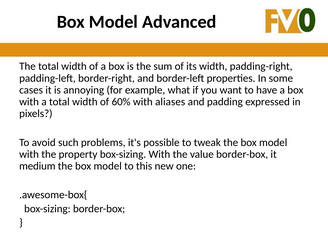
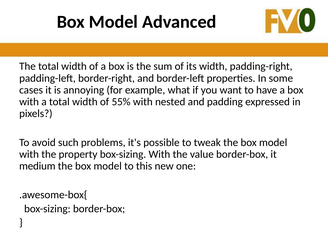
60%: 60% -> 55% (121, 102)
aliases: aliases -> nested (170, 102)
